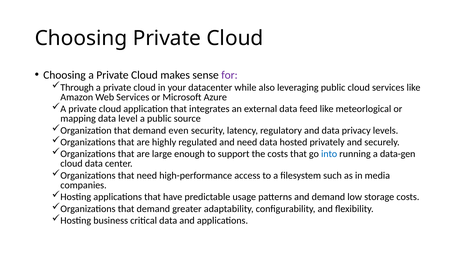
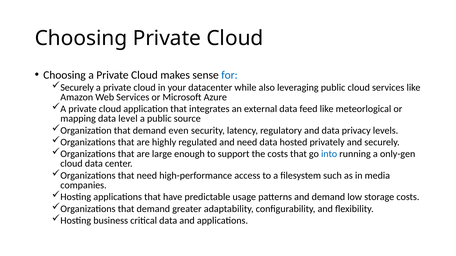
for colour: purple -> blue (229, 75)
Through: Through -> Securely (77, 88)
data-gen: data-gen -> only-gen (398, 154)
